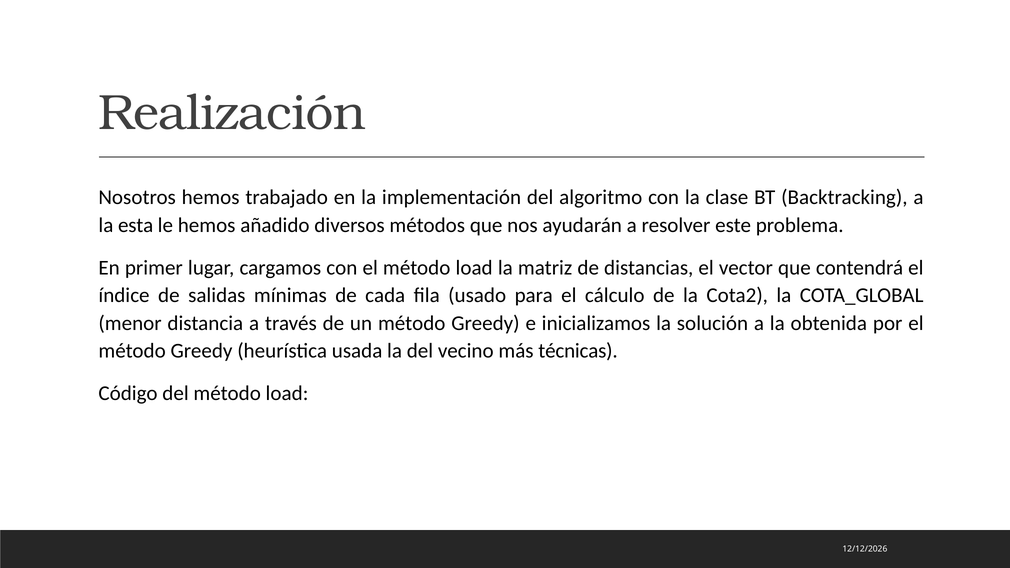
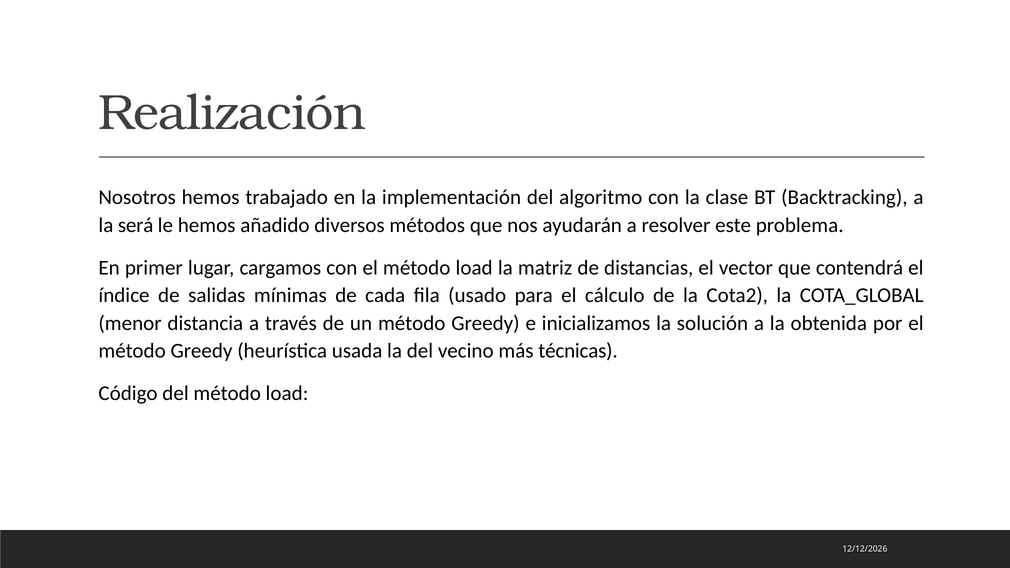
esta: esta -> será (136, 225)
